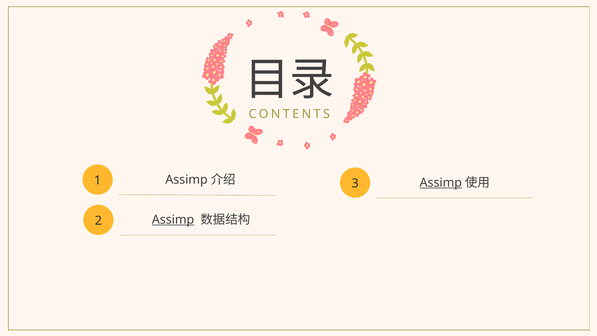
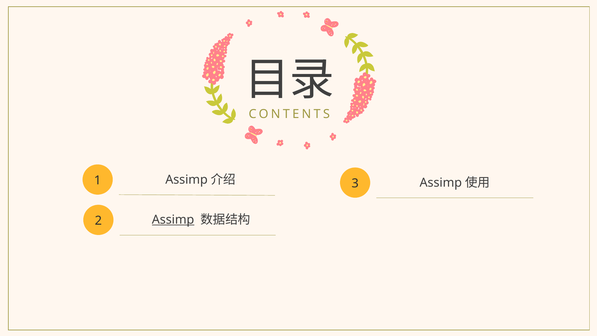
Assimp underline: present -> none (441, 183)
